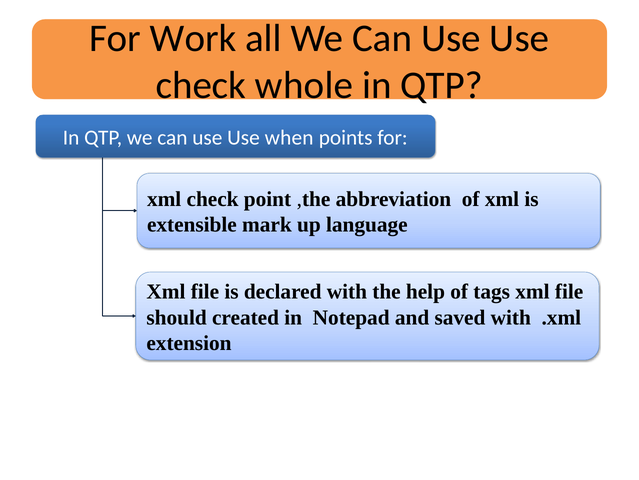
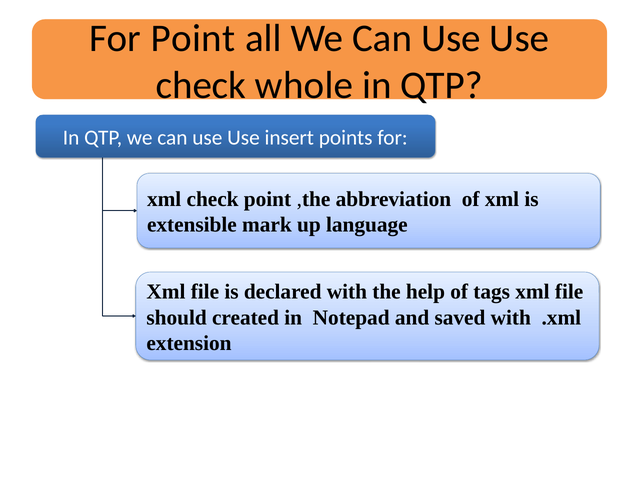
For Work: Work -> Point (193, 38)
when: when -> insert (289, 138)
